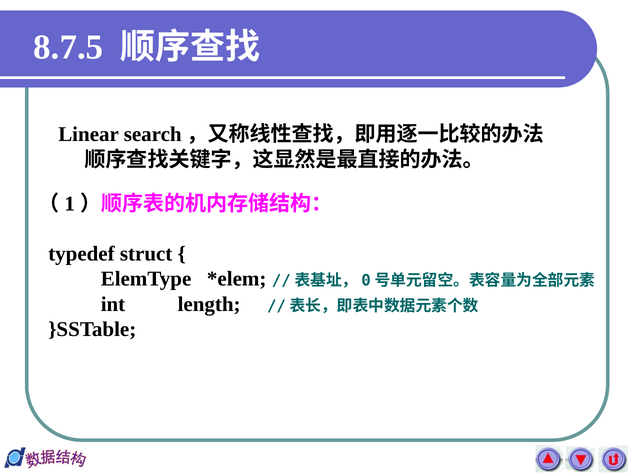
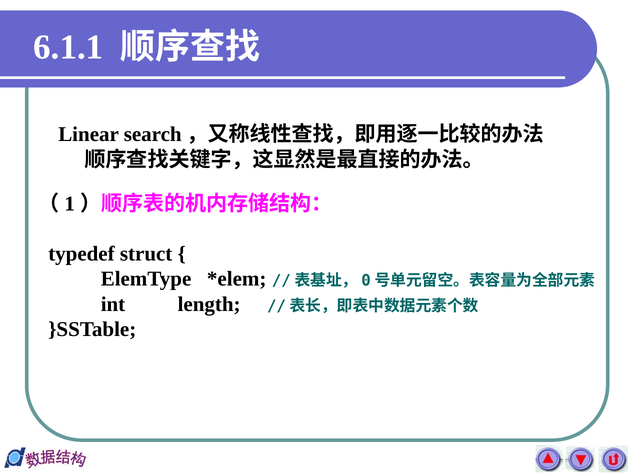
8.7.5: 8.7.5 -> 6.1.1 (68, 47)
